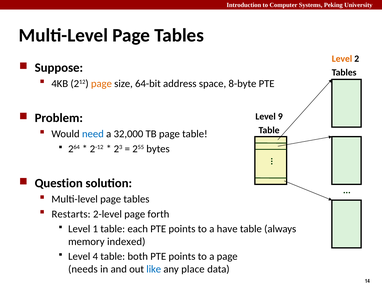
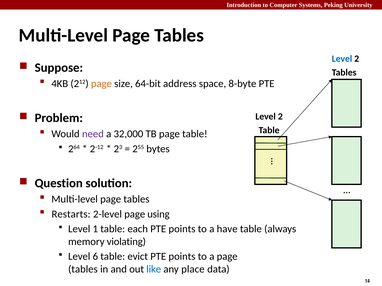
Level colour: orange -> blue (342, 59)
9: 9 -> 2 (280, 117)
need colour: blue -> purple (93, 134)
forth: forth -> using (158, 214)
indexed: indexed -> violating (126, 242)
4: 4 -> 6 (95, 257)
both: both -> evict (138, 257)
needs: needs -> tables (83, 270)
